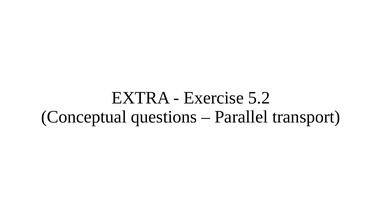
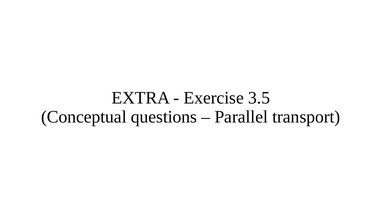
5.2: 5.2 -> 3.5 (259, 98)
